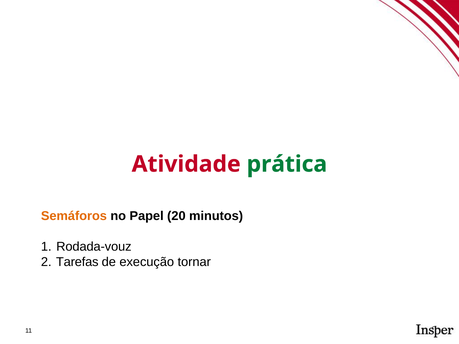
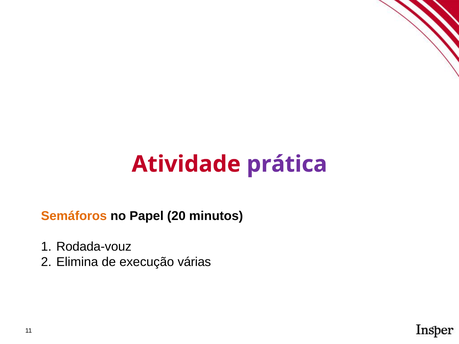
prática colour: green -> purple (287, 164)
Tarefas: Tarefas -> Elimina (77, 262)
tornar: tornar -> várias (194, 262)
